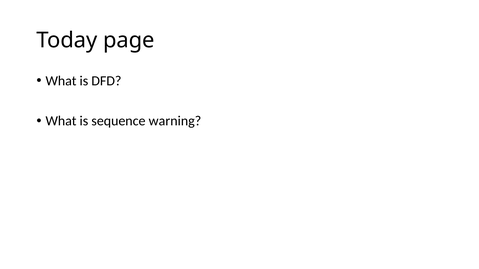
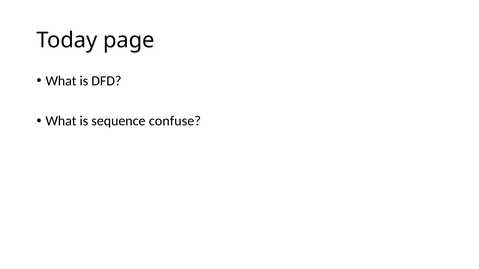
warning: warning -> confuse (175, 121)
